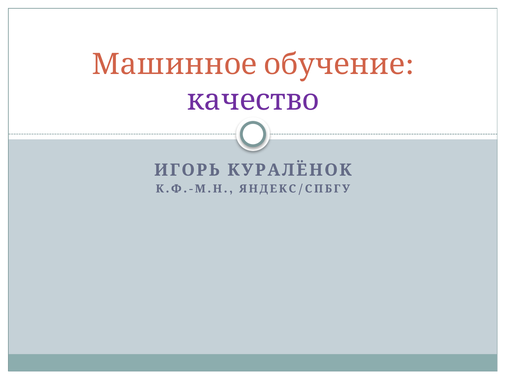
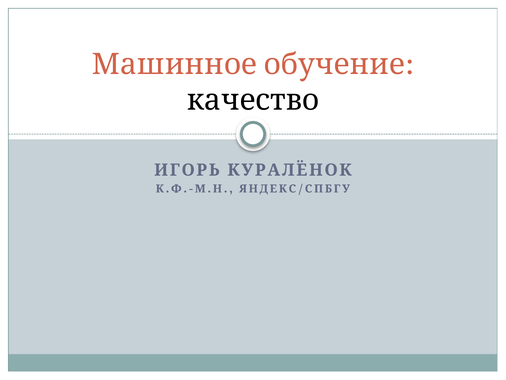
качество colour: purple -> black (253, 100)
